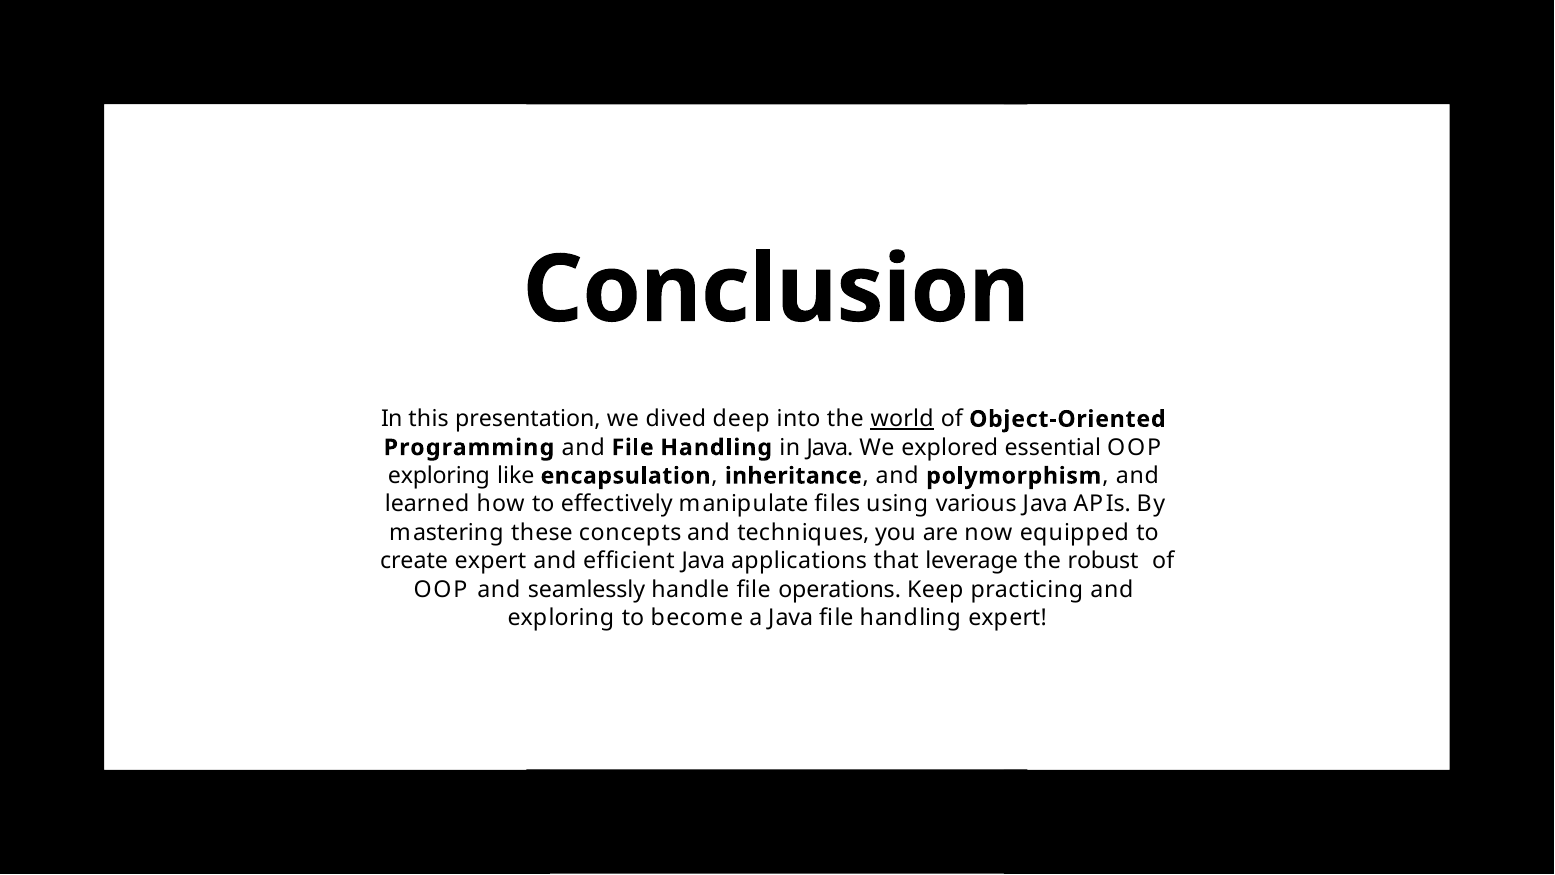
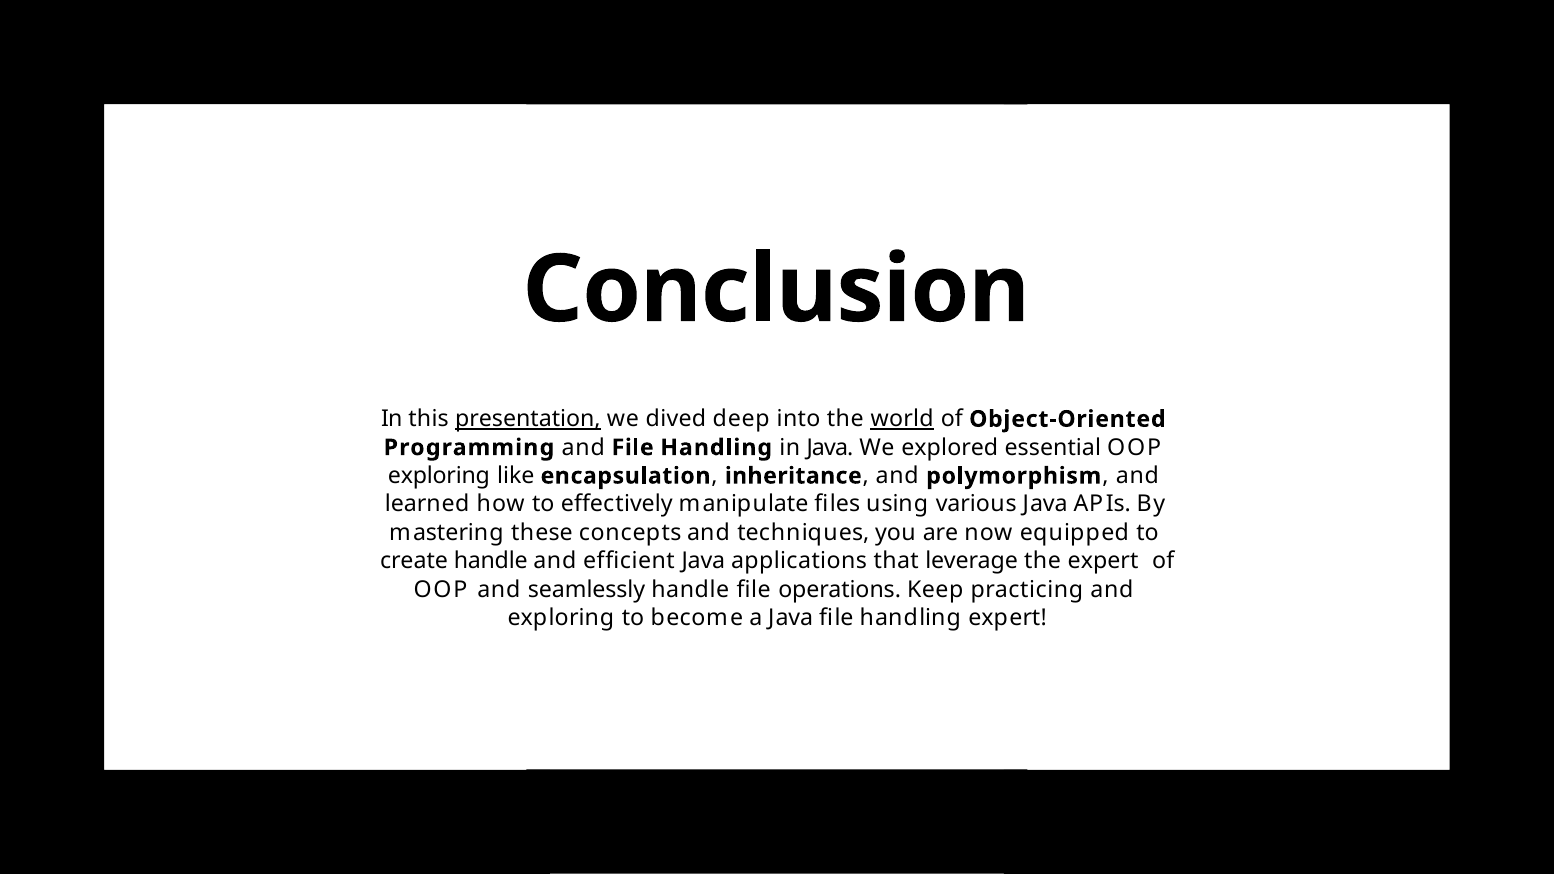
presentation underline: none -> present (528, 419)
create expert: expert -> handle (491, 561)
the robust: robust -> expert (1103, 561)
